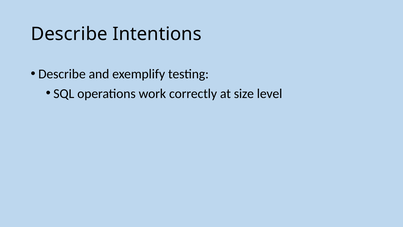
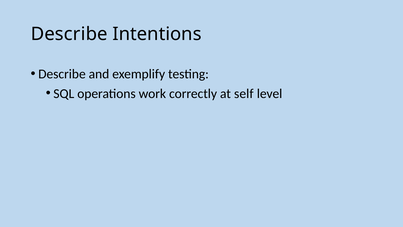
size: size -> self (244, 93)
